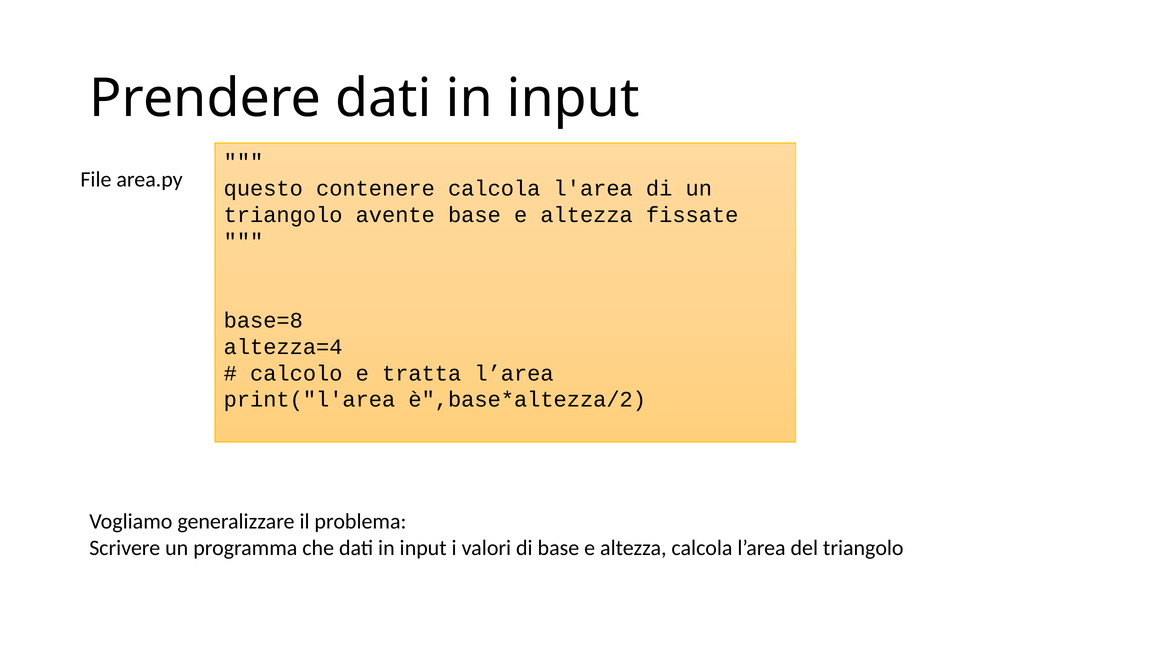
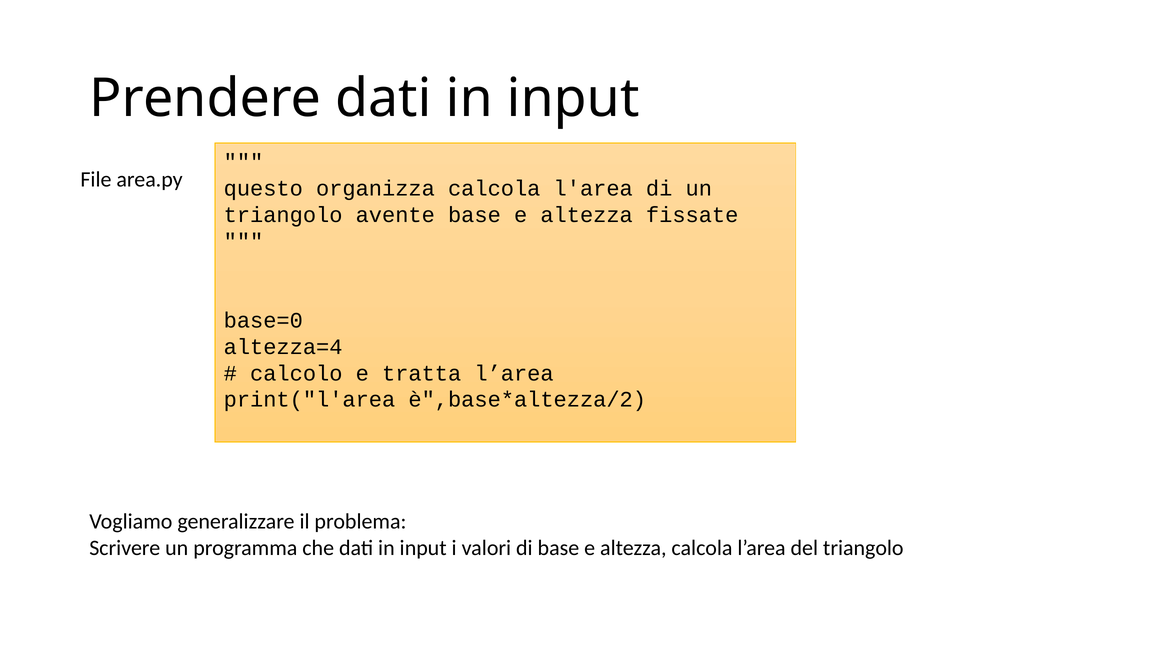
contenere: contenere -> organizza (375, 188)
base=8: base=8 -> base=0 (263, 320)
